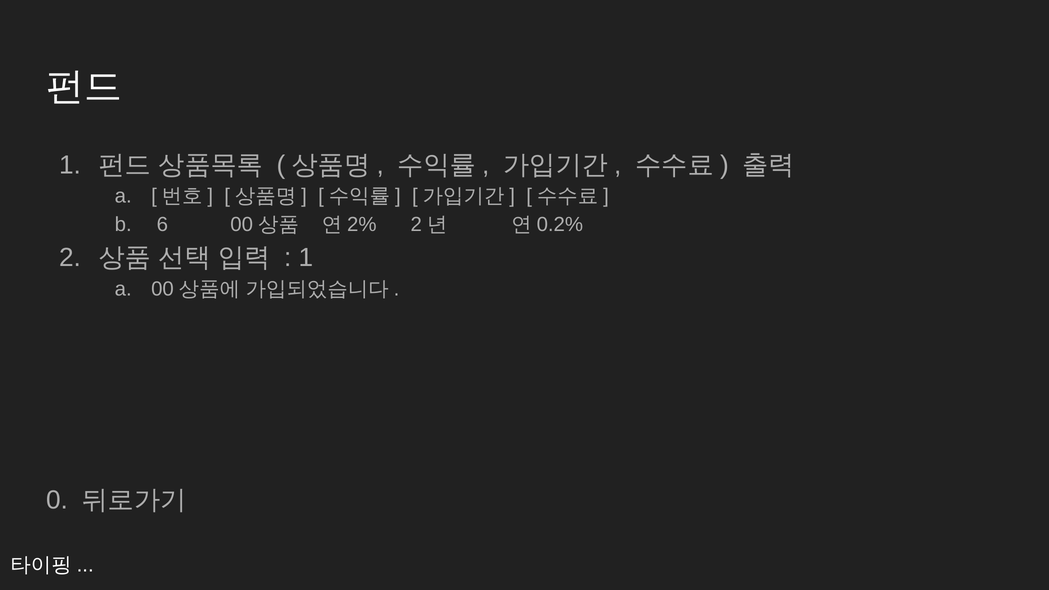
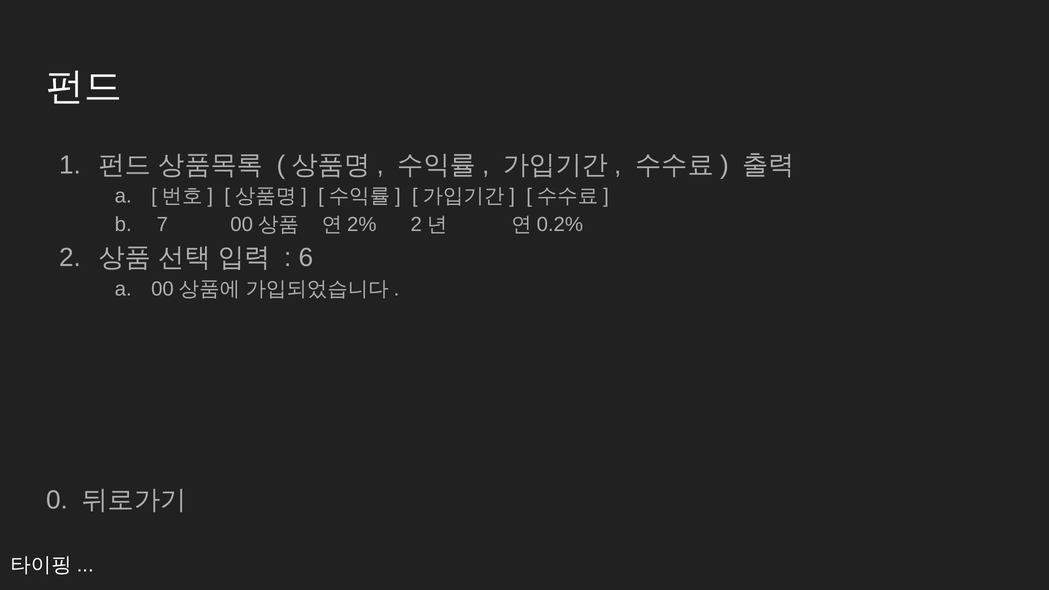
6: 6 -> 7 (162, 224)
1: 1 -> 6 (306, 258)
